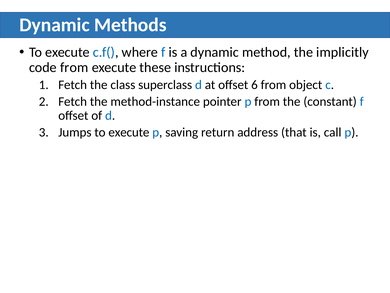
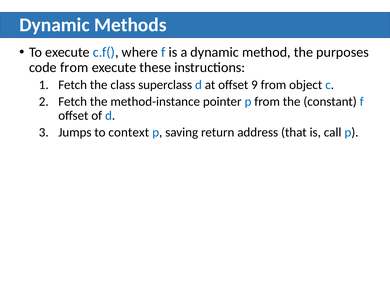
implicitly: implicitly -> purposes (343, 52)
6: 6 -> 9 (254, 85)
Jumps to execute: execute -> context (129, 132)
